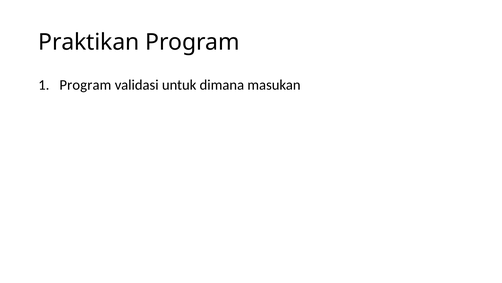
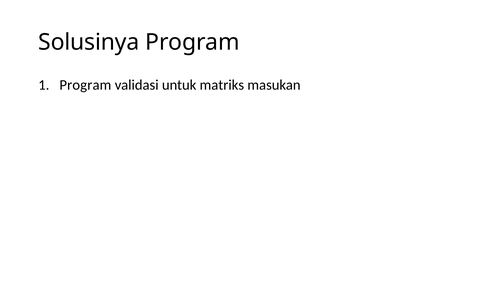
Praktikan: Praktikan -> Solusinya (89, 42)
dimana: dimana -> matriks (222, 85)
